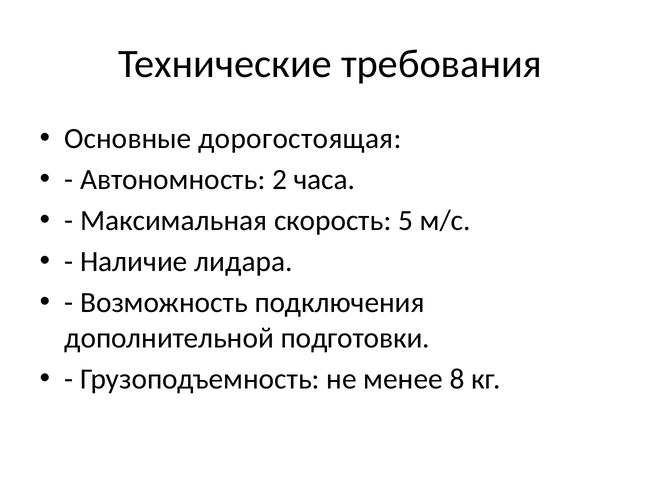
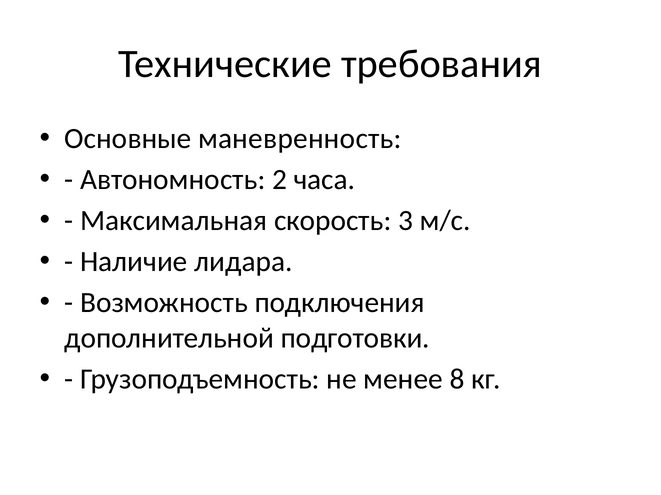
дорогостоящая: дорогостоящая -> маневренность (300, 139)
5: 5 -> 3 (406, 221)
